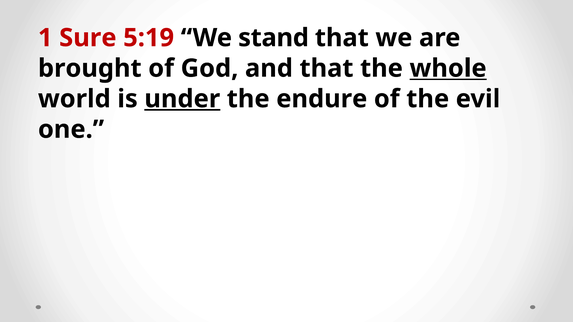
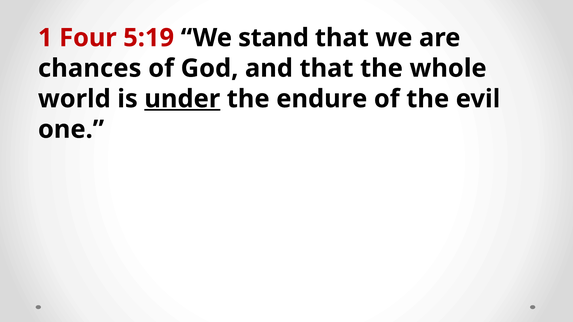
Sure: Sure -> Four (88, 38)
brought: brought -> chances (90, 68)
whole underline: present -> none (448, 68)
